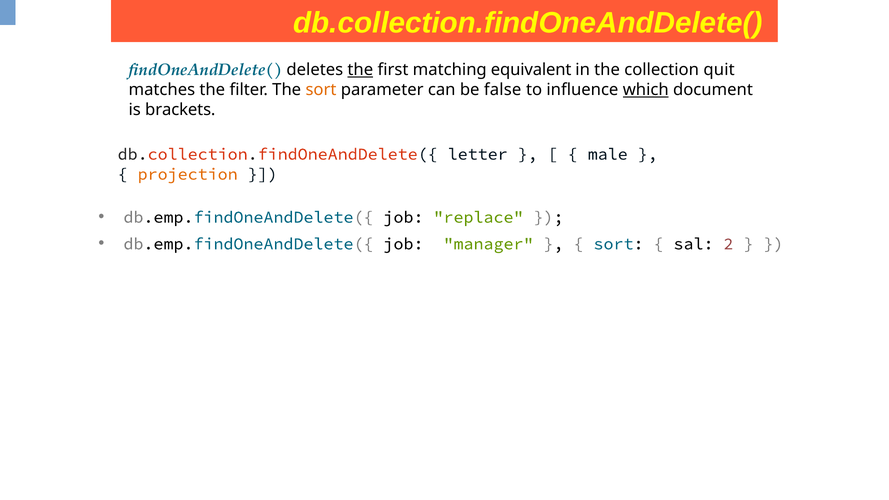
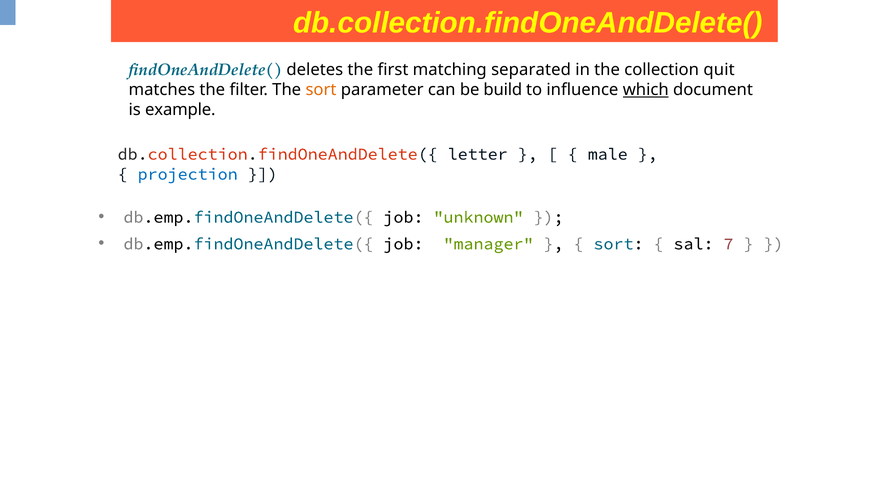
the underline: present -> none (360, 70)
equivalent: equivalent -> separated (531, 70)
false: false -> build (503, 90)
brackets: brackets -> example (180, 110)
projection colour: orange -> blue (188, 174)
replace: replace -> unknown (478, 217)
2: 2 -> 7 (729, 244)
